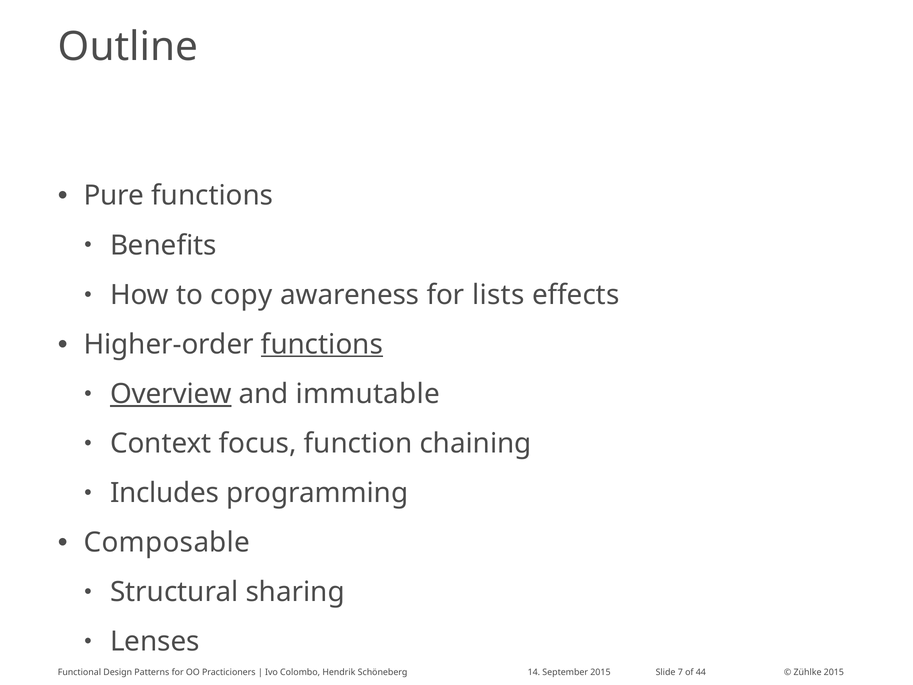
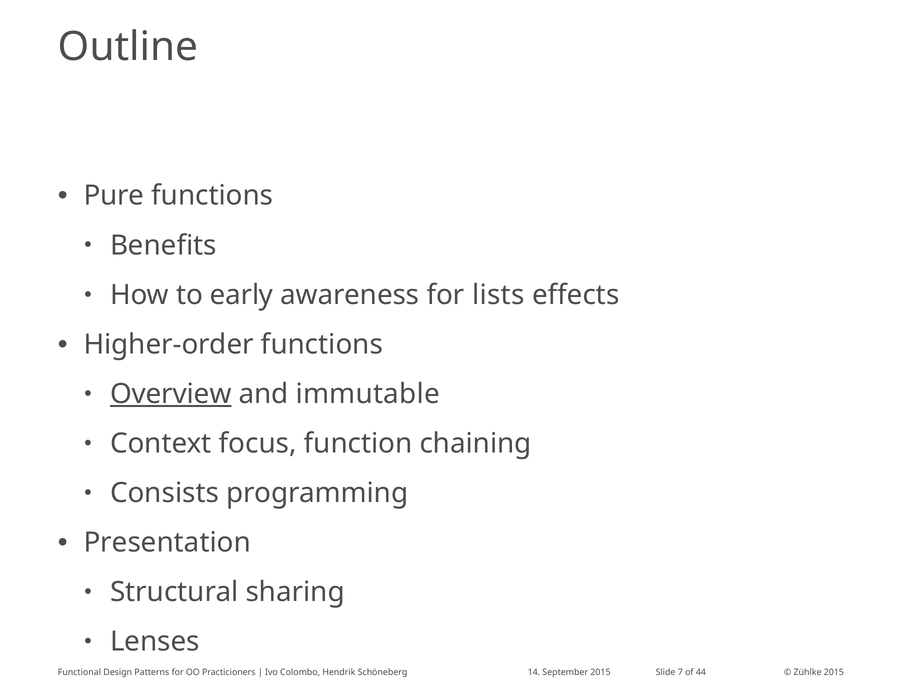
copy: copy -> early (242, 295)
functions underline: present -> none (322, 344)
Includes: Includes -> Consists (165, 493)
Composable: Composable -> Presentation (167, 542)
